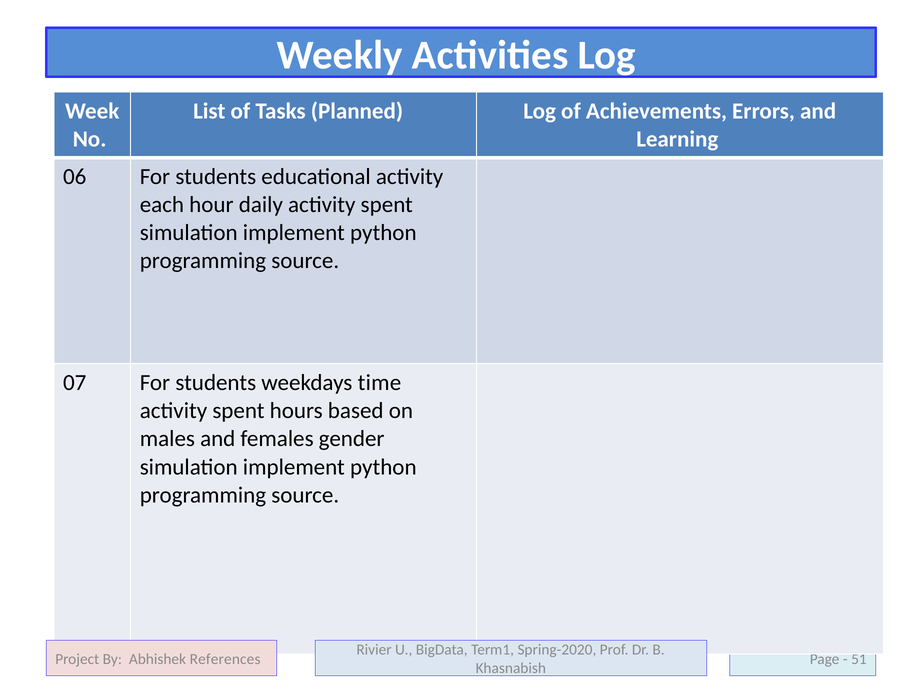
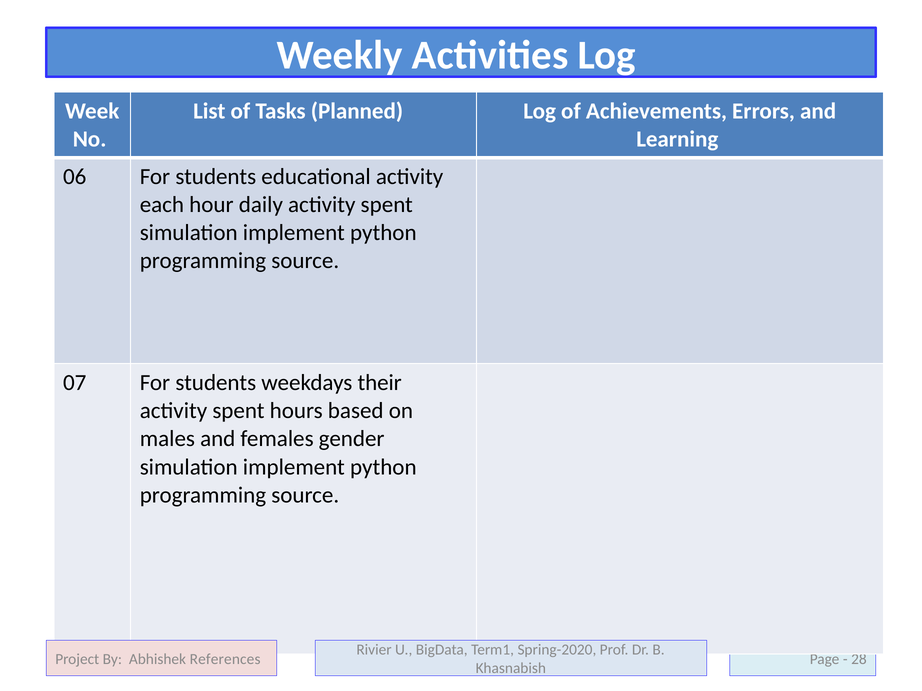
time: time -> their (380, 383)
51: 51 -> 28 (859, 659)
